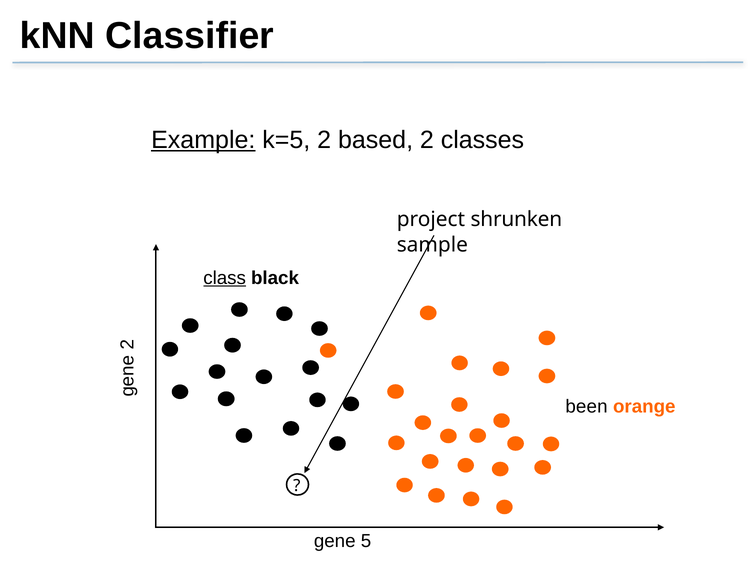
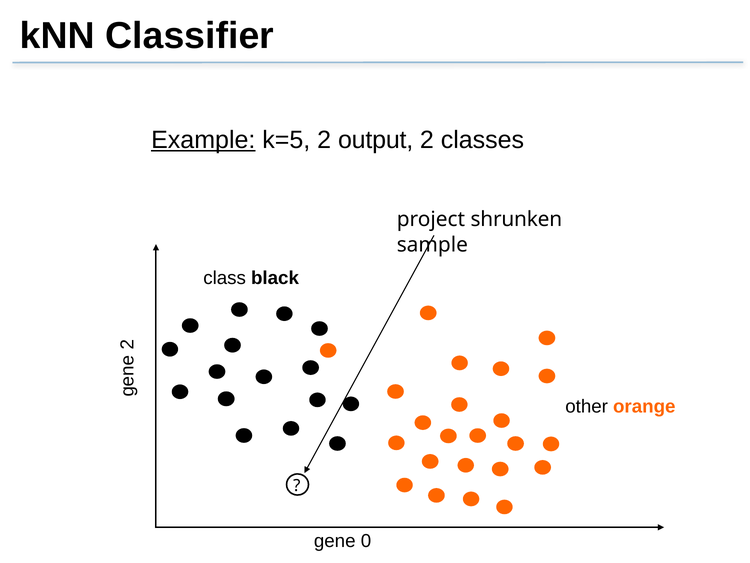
based: based -> output (376, 140)
class underline: present -> none (225, 278)
been: been -> other (587, 406)
5: 5 -> 0 (366, 541)
